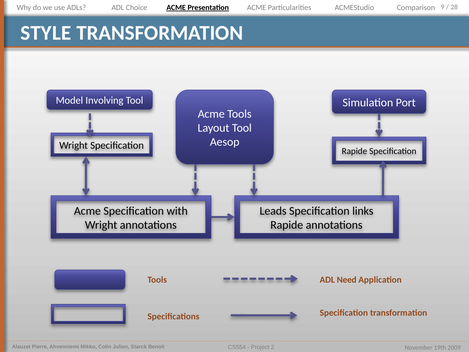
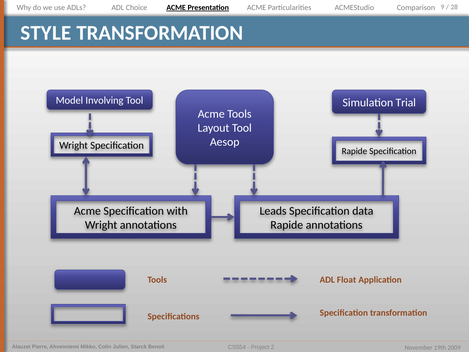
Port: Port -> Trial (406, 102)
links: links -> data (363, 211)
Need: Need -> Float (347, 280)
